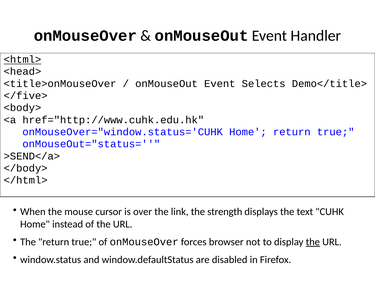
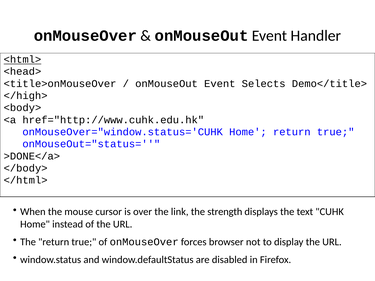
</five>: </five> -> </high> (26, 96)
>SEND</a>: >SEND</a> -> >DONE</a> (32, 156)
the underline: present -> none (313, 242)
